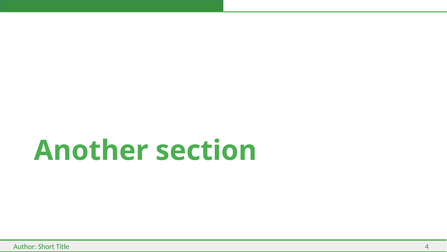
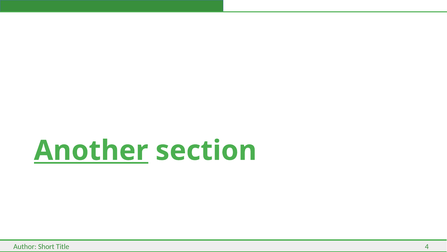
Another underline: none -> present (91, 150)
